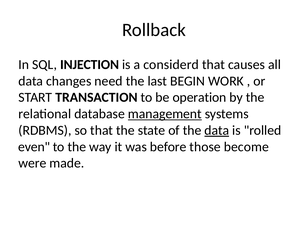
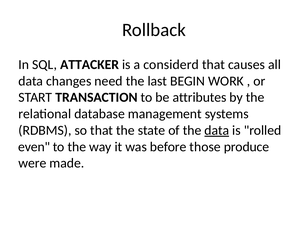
INJECTION: INJECTION -> ATTACKER (90, 65)
operation: operation -> attributes (199, 97)
management underline: present -> none (165, 114)
become: become -> produce (246, 147)
